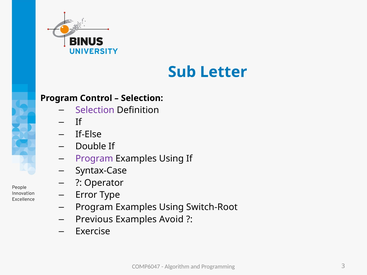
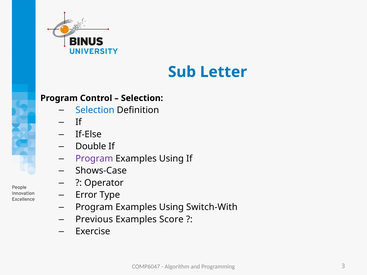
Selection colour: purple -> blue (95, 110)
Syntax-Case: Syntax-Case -> Shows-Case (101, 171)
Switch-Root: Switch-Root -> Switch-With (212, 207)
Avoid: Avoid -> Score (171, 219)
